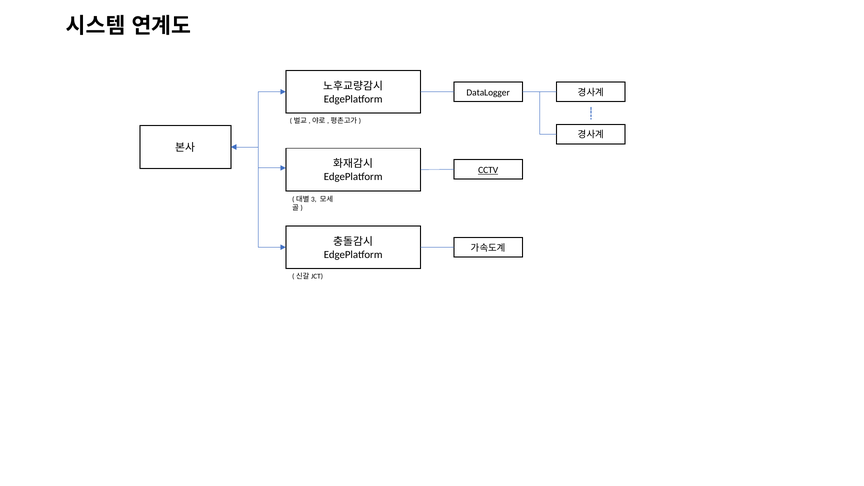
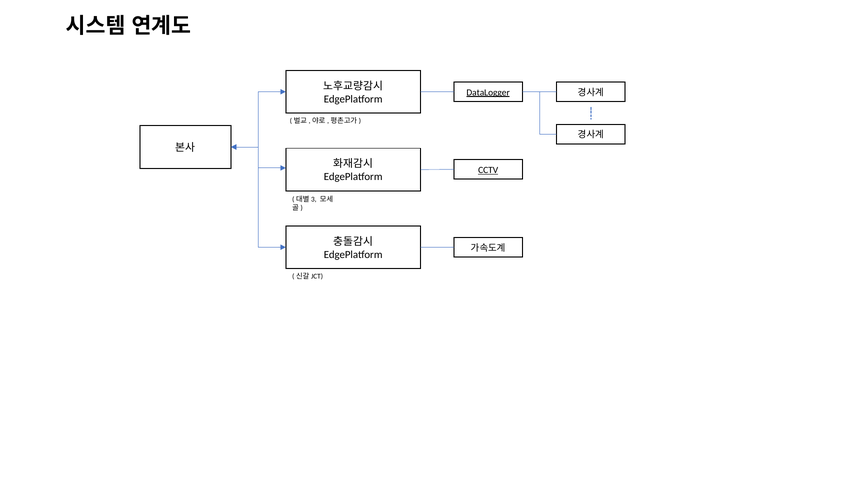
DataLogger underline: none -> present (488, 92)
